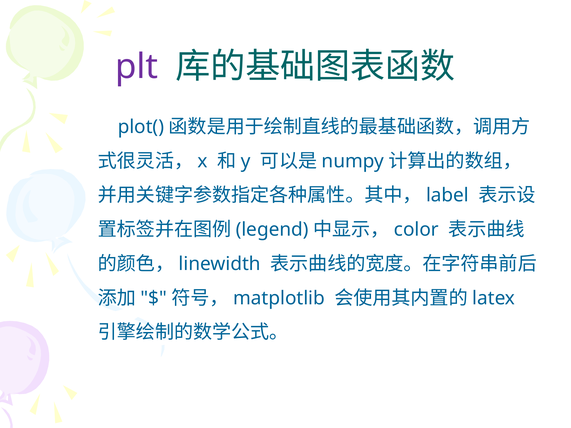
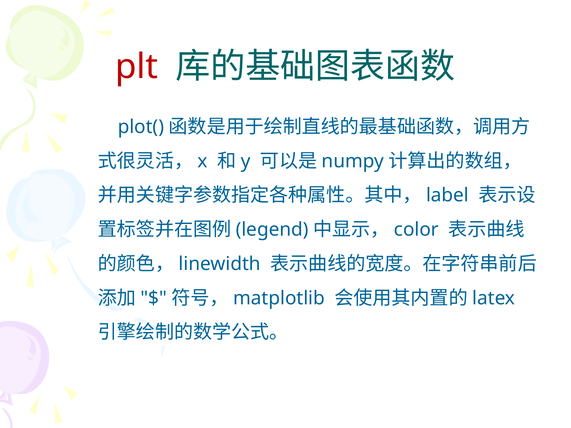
plt colour: purple -> red (137, 67)
